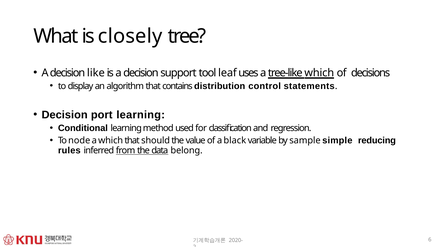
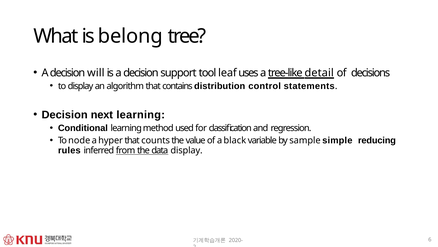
closely: closely -> belong (130, 36)
like: like -> will (96, 73)
tree-like which: which -> detail (319, 73)
port: port -> next (102, 115)
a which: which -> hyper (111, 140)
should: should -> counts (156, 140)
data belong: belong -> display (187, 150)
